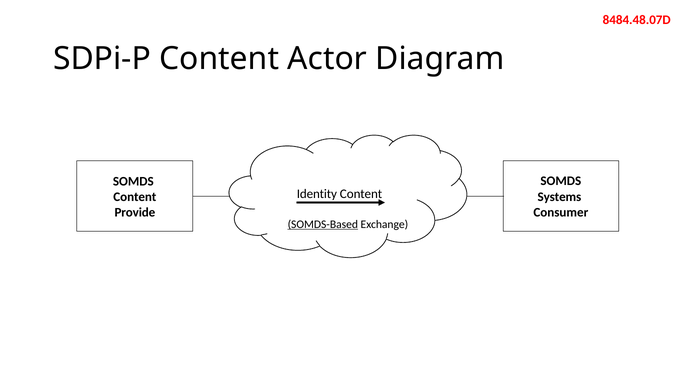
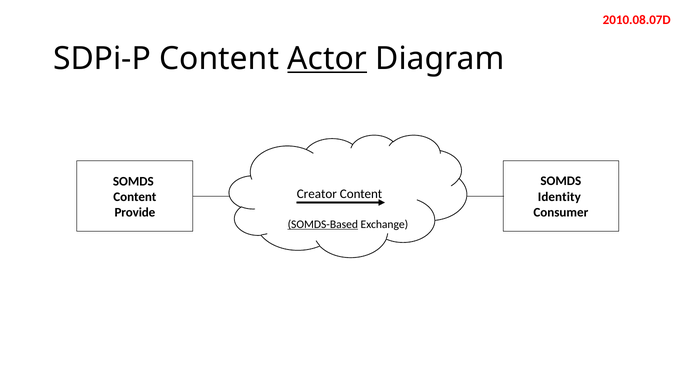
8484.48.07D: 8484.48.07D -> 2010.08.07D (637, 20)
Actor underline: none -> present (327, 58)
Identity: Identity -> Creator (317, 194)
Systems: Systems -> Identity (559, 196)
